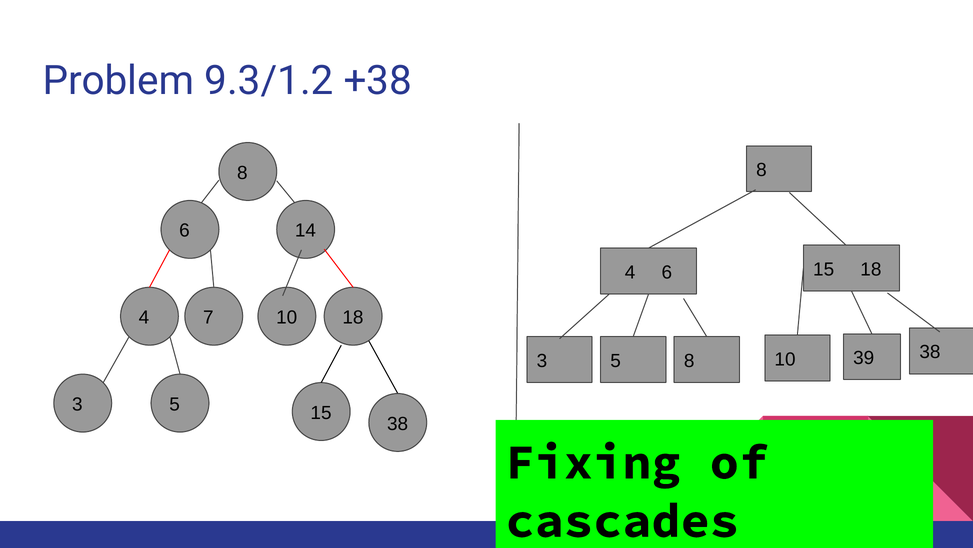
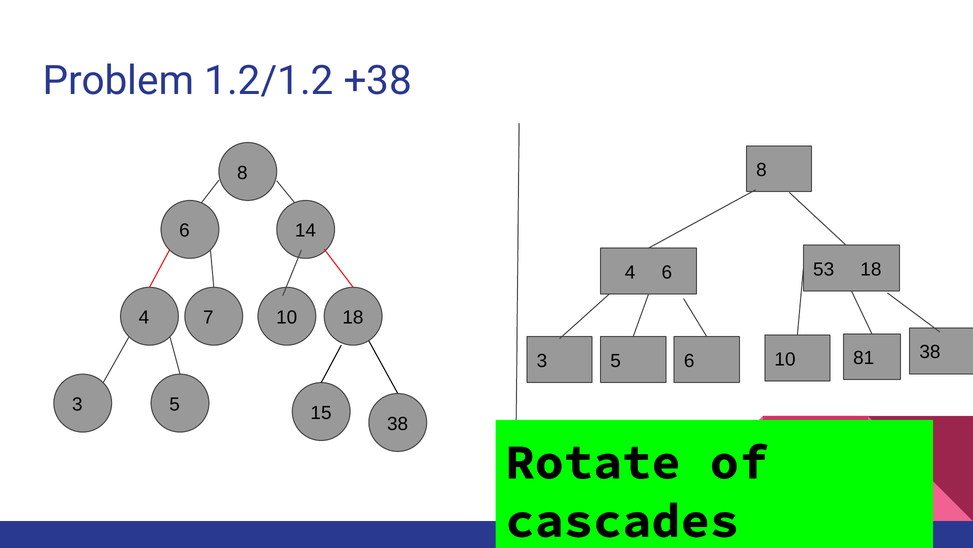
9.3/1.2: 9.3/1.2 -> 1.2/1.2 (269, 81)
6 15: 15 -> 53 (824, 269)
39: 39 -> 81 (864, 358)
3 8: 8 -> 6 (689, 361)
Fixing: Fixing -> Rotate (593, 462)
